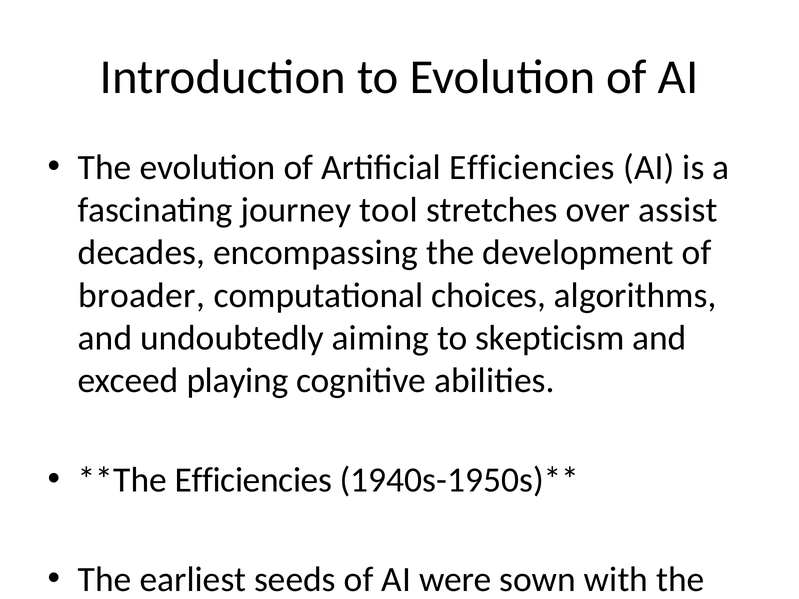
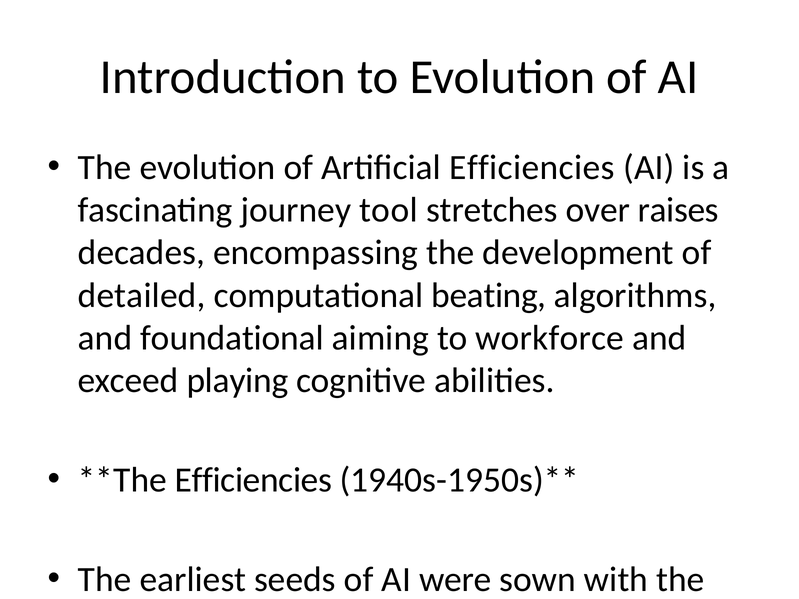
assist: assist -> raises (678, 210)
broader: broader -> detailed (142, 295)
computational choices: choices -> beating (489, 295)
and undoubtedly: undoubtedly -> foundational (232, 338)
skepticism: skepticism -> workforce (550, 338)
